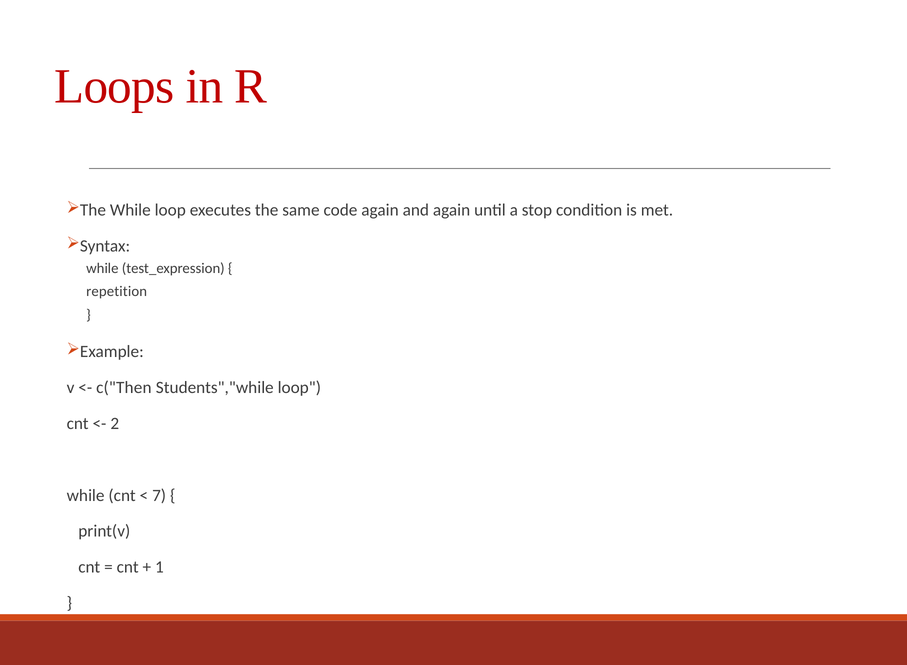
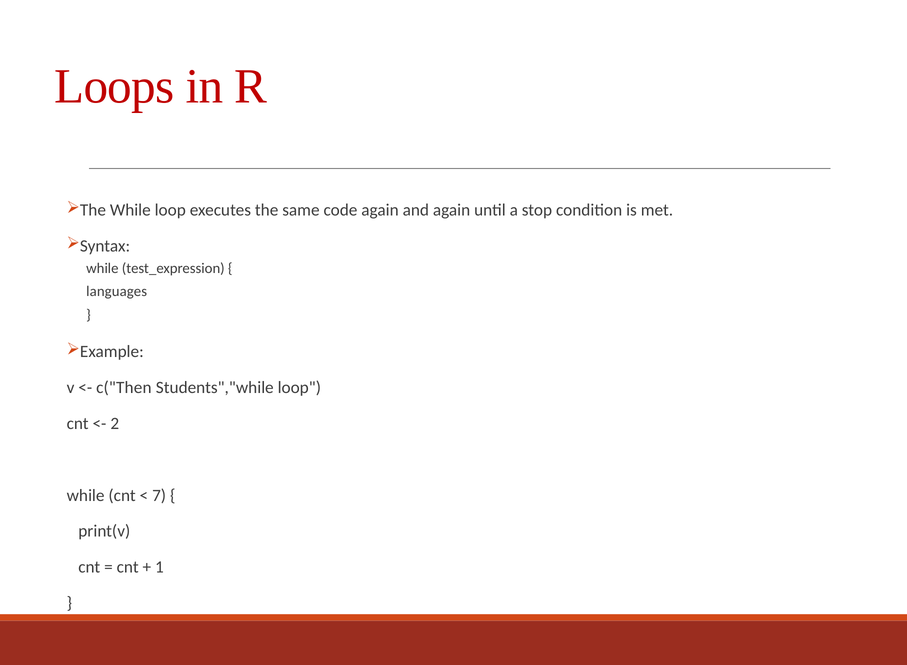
repetition: repetition -> languages (117, 291)
